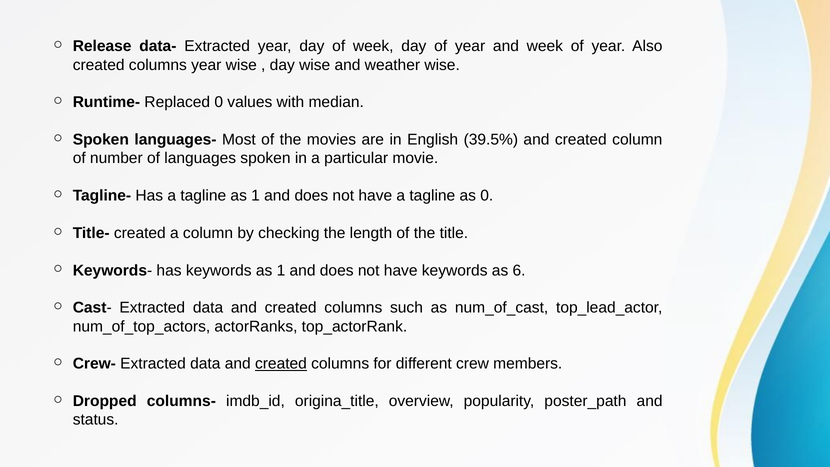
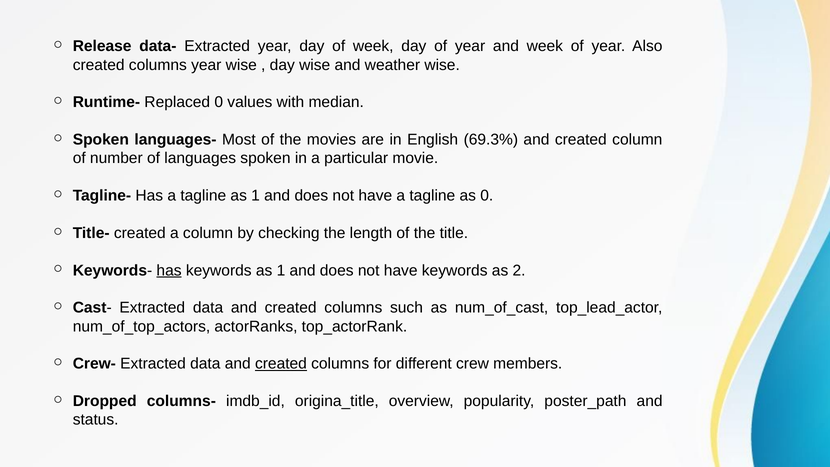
39.5%: 39.5% -> 69.3% (491, 140)
has underline: none -> present (169, 270)
6: 6 -> 2 (519, 270)
